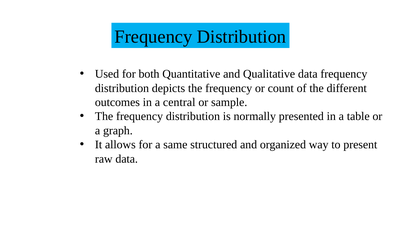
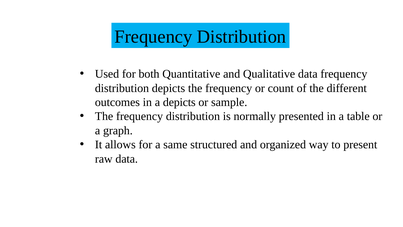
a central: central -> depicts (179, 102)
